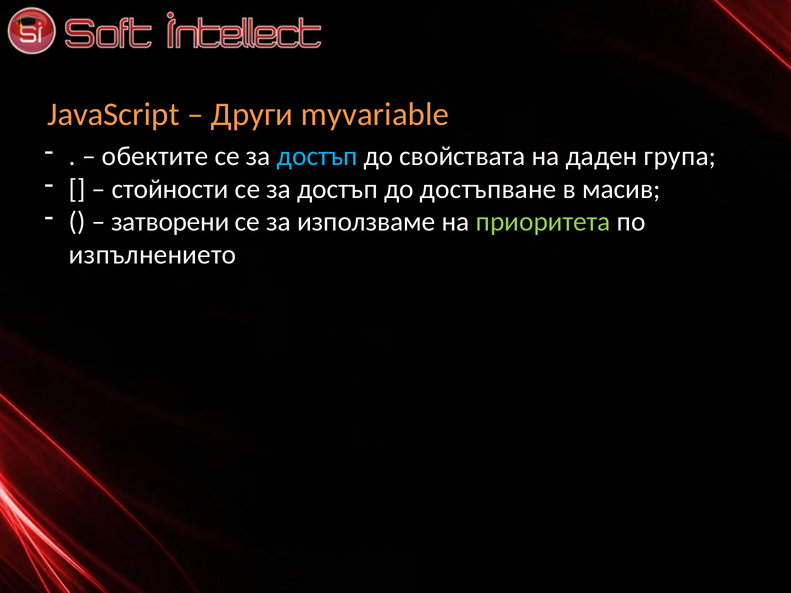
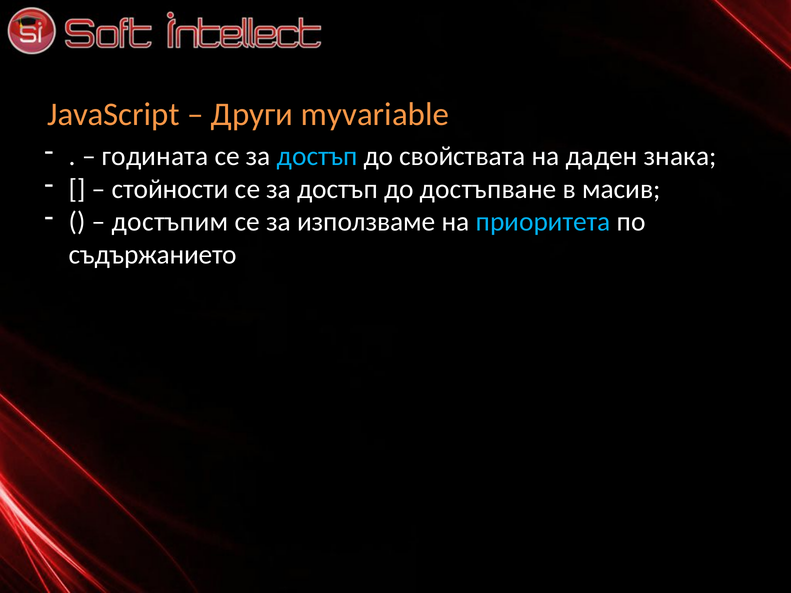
обектите: обектите -> годината (155, 156)
група: група -> знака (680, 156)
затворени: затворени -> достъпим (170, 222)
приоритета colour: light green -> light blue (543, 222)
изпълнението: изпълнението -> съдържанието (153, 255)
